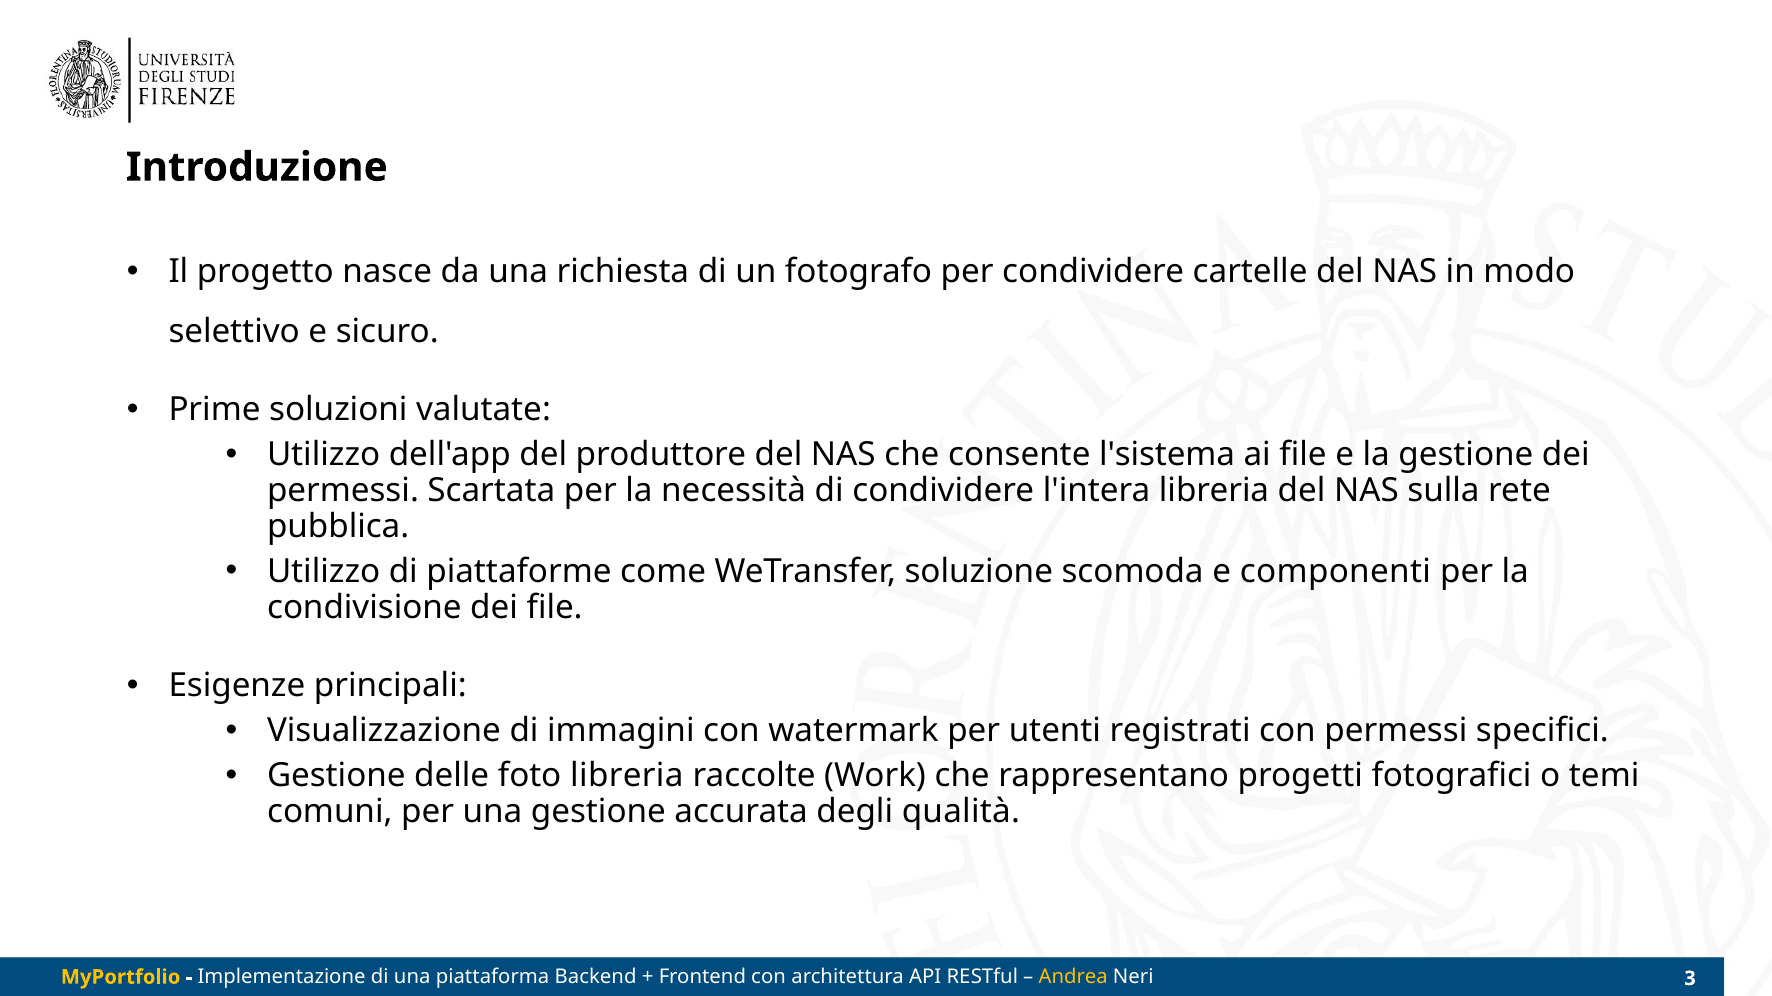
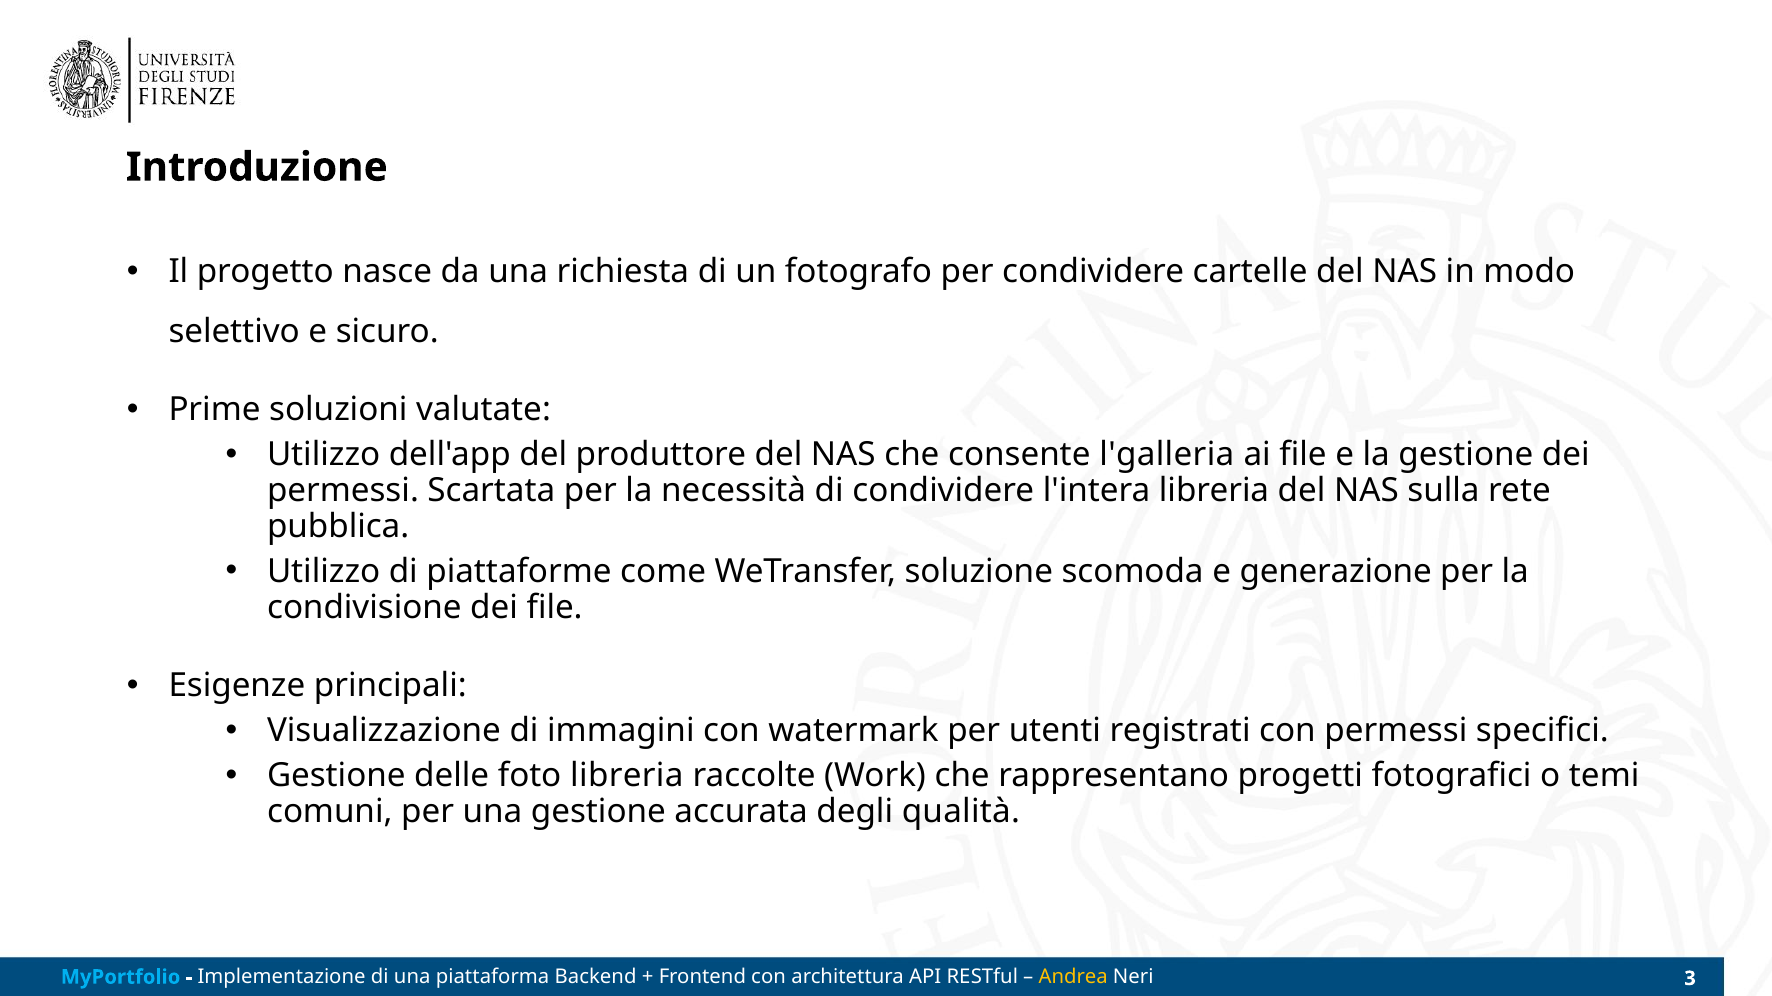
l'sistema: l'sistema -> l'galleria (1167, 455)
componenti: componenti -> generazione (1336, 572)
MyPortfolio colour: yellow -> light blue (121, 978)
